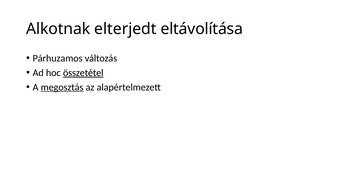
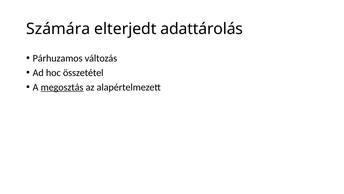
Alkotnak: Alkotnak -> Számára (58, 29)
eltávolítása: eltávolítása -> adattárolás (202, 29)
összetétel underline: present -> none (83, 73)
